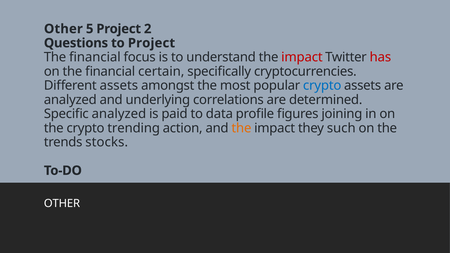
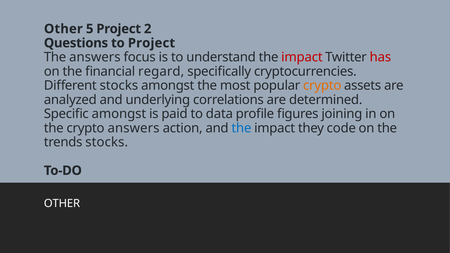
financial: financial -> answers (95, 57)
certain: certain -> regard (161, 71)
Different assets: assets -> stocks (119, 86)
crypto colour: blue -> orange (322, 86)
Specific analyzed: analyzed -> amongst (119, 114)
crypto trending: trending -> answers (134, 128)
the colour: orange -> blue (241, 128)
such: such -> code (341, 128)
